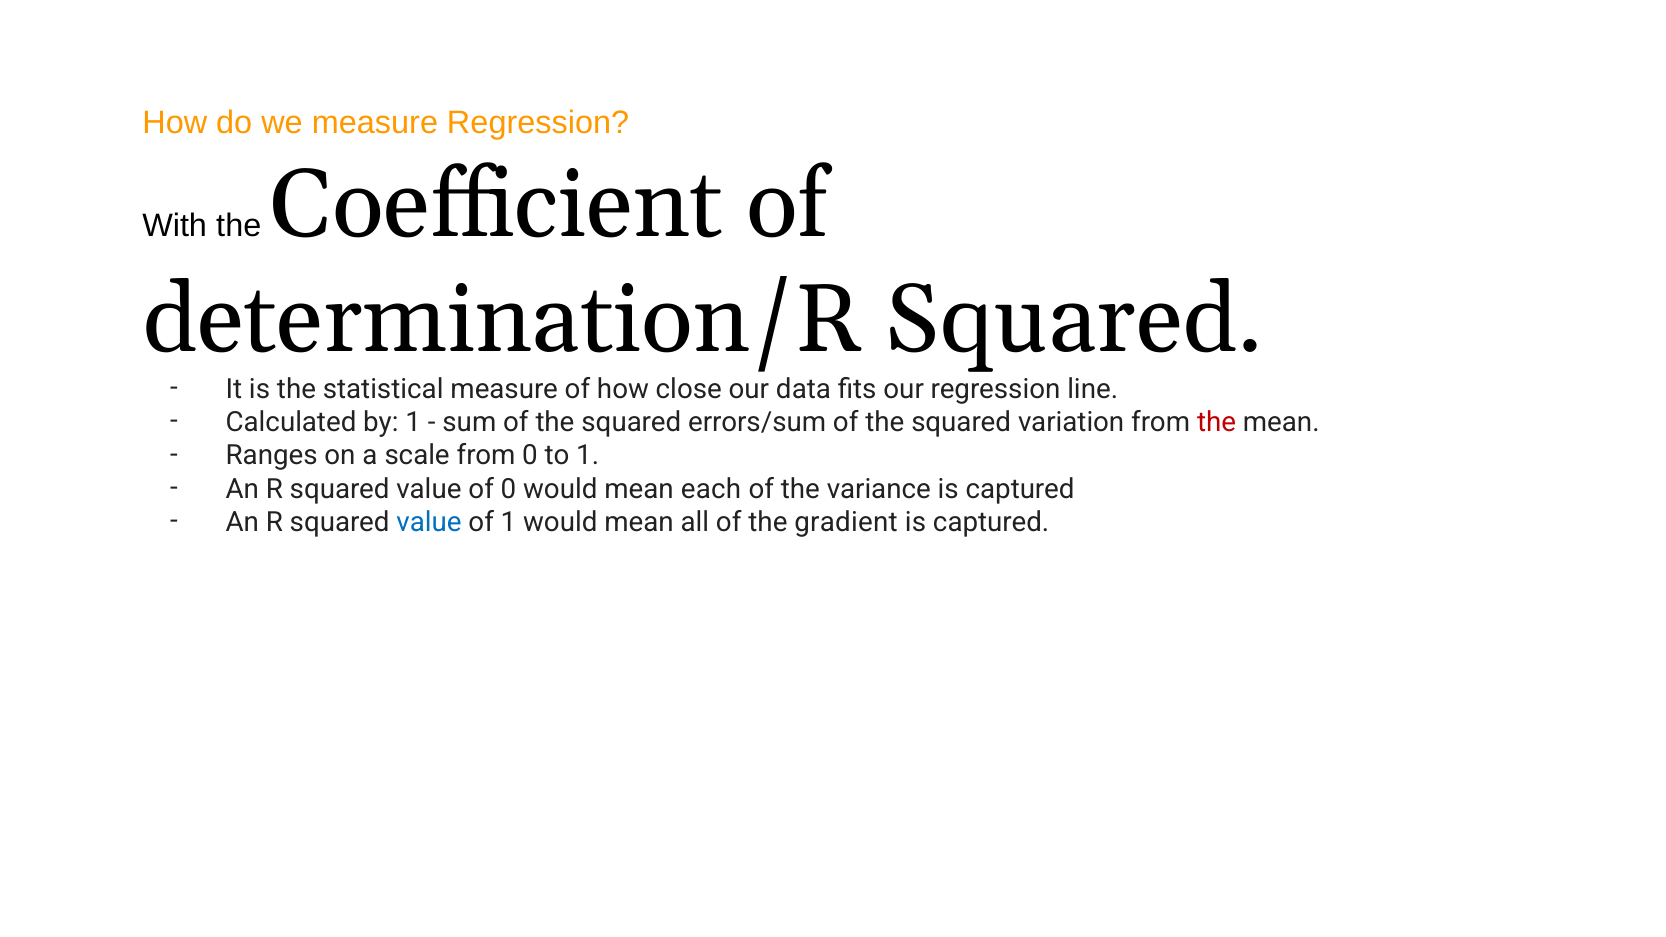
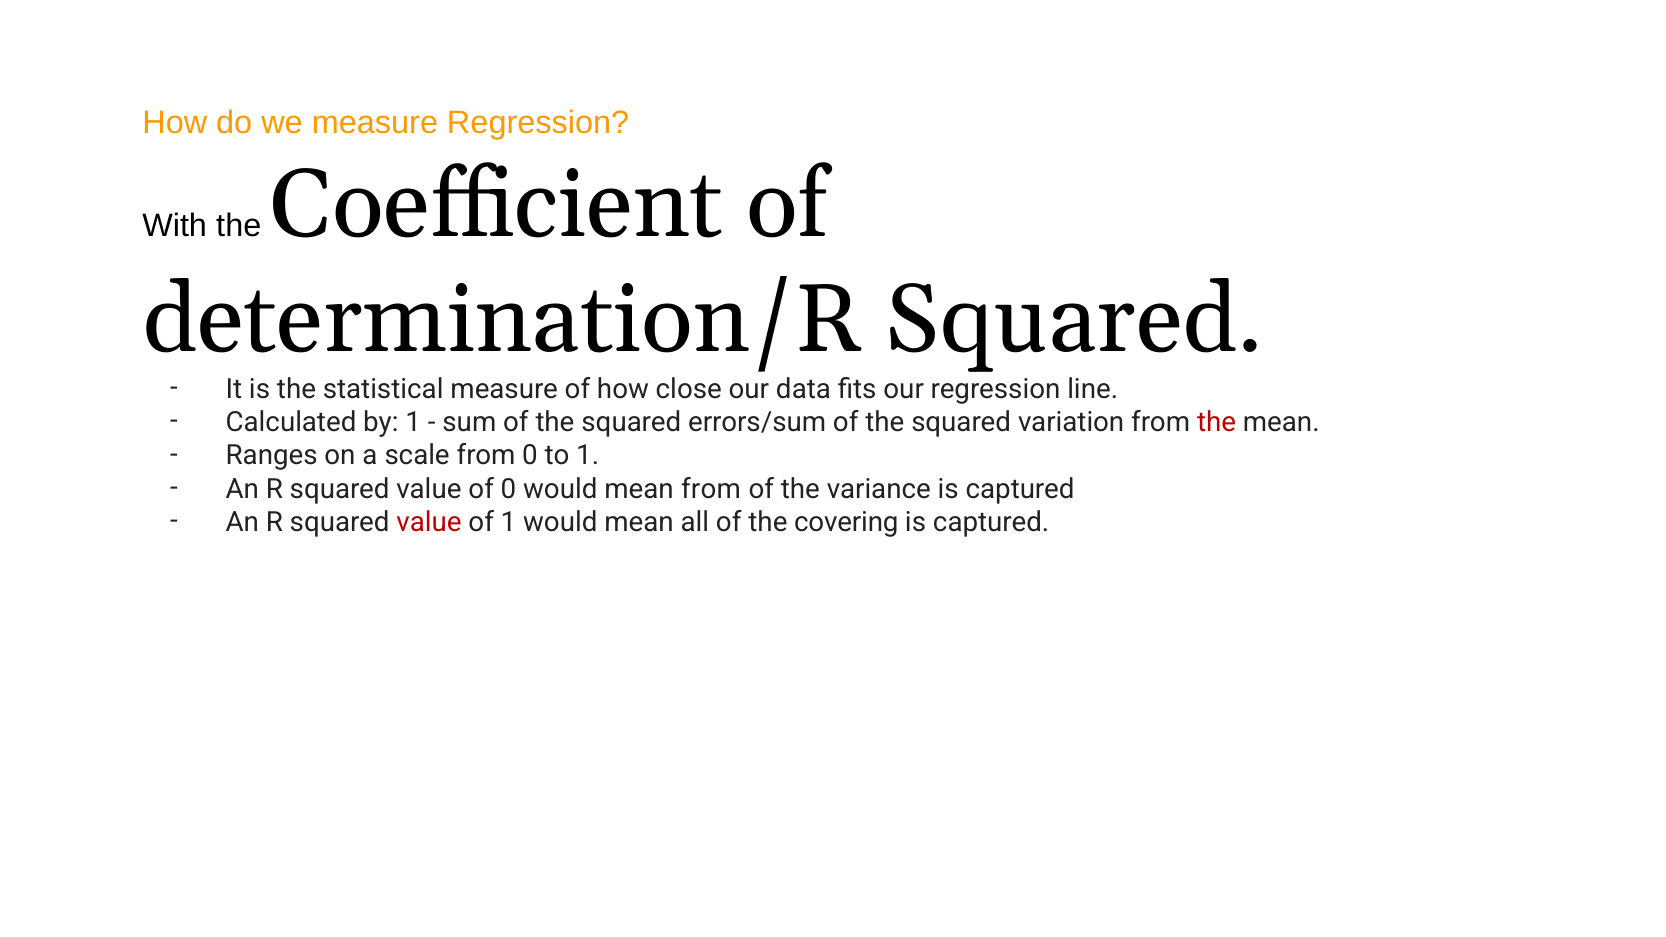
mean each: each -> from (711, 489)
value colour: blue -> red (429, 522)
gradient: gradient -> covering (846, 522)
